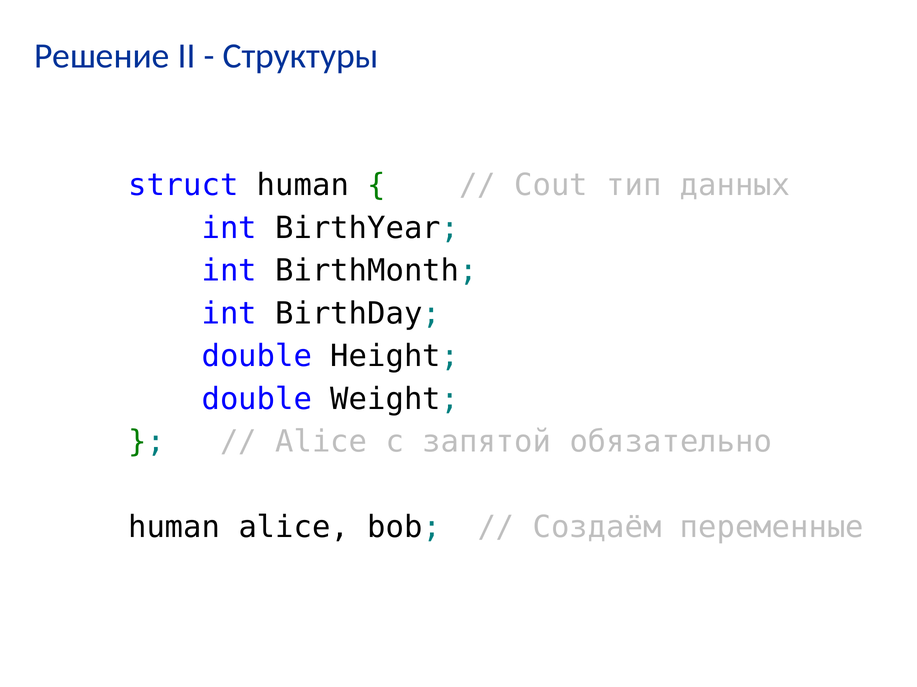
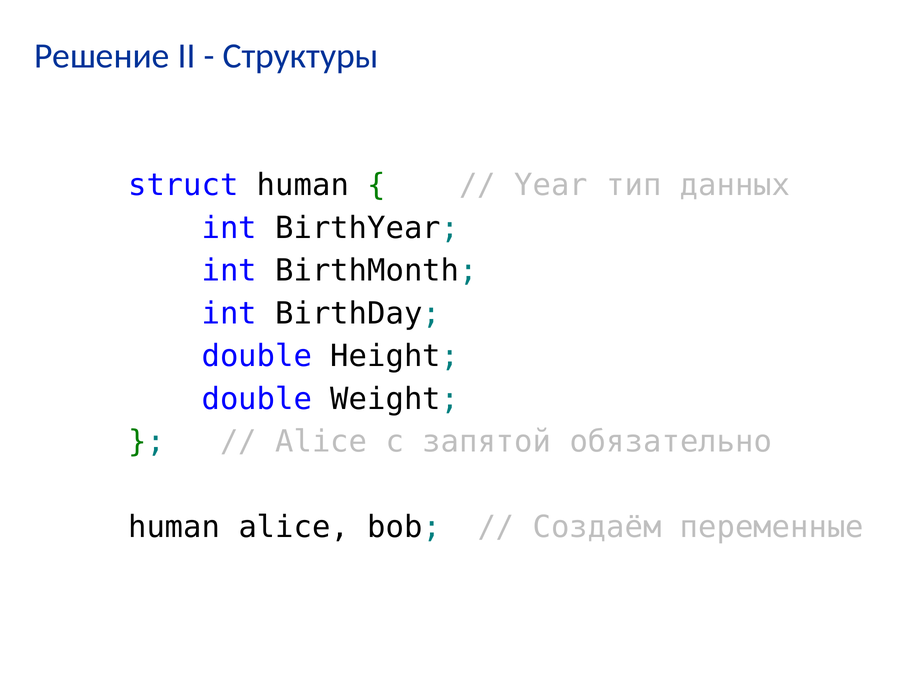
Cout: Cout -> Year (551, 186)
